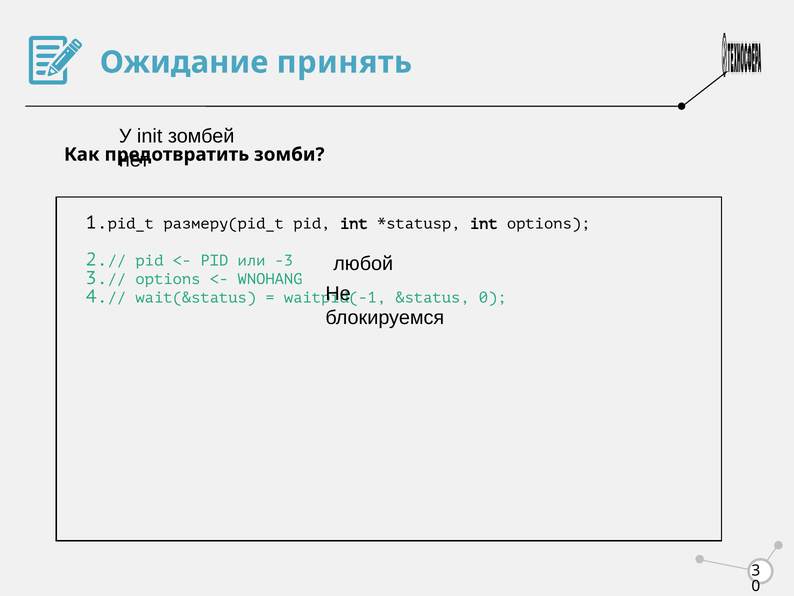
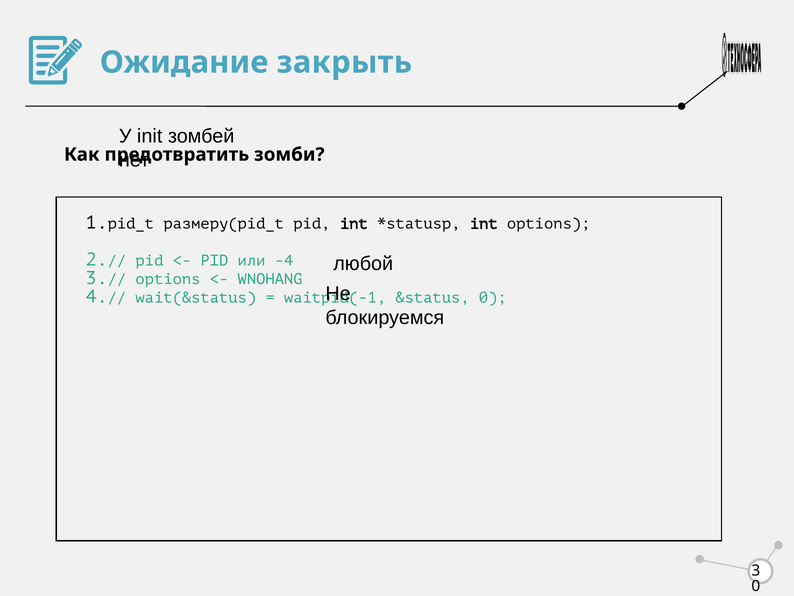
принять: принять -> закрыть (344, 62)
-3: -3 -> -4 (284, 261)
